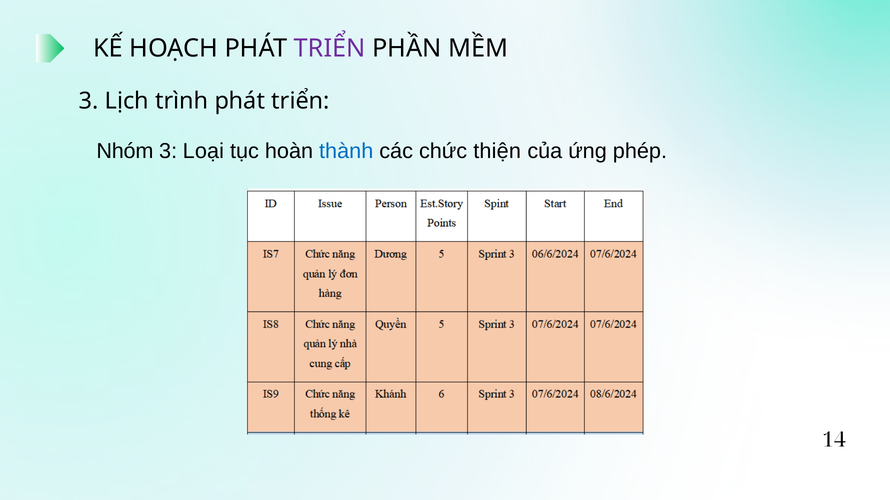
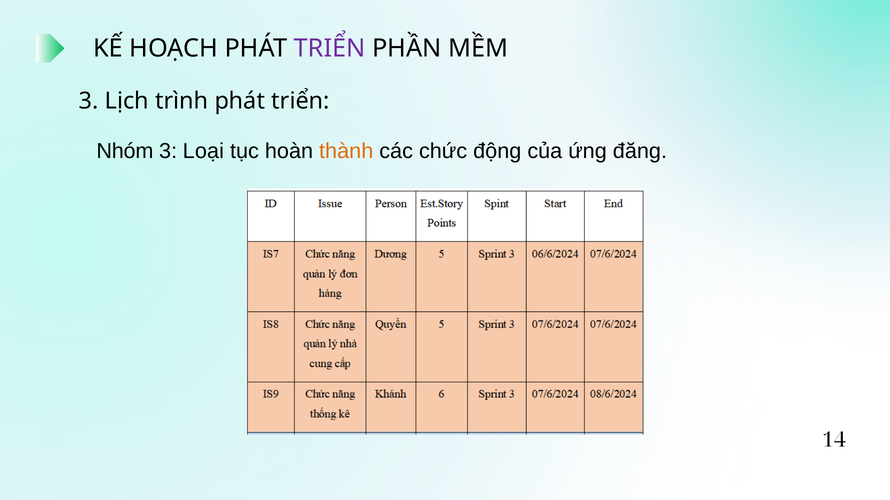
thành colour: blue -> orange (346, 151)
thiện: thiện -> động (497, 151)
phép: phép -> đăng (640, 151)
